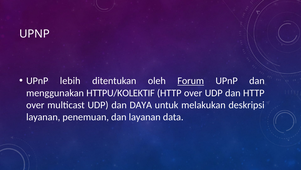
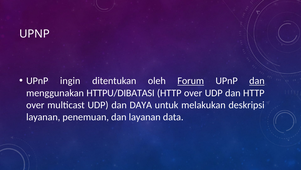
lebih: lebih -> ingin (70, 81)
dan underline: none -> present (257, 81)
HTTPU/KOLEKTIF: HTTPU/KOLEKTIF -> HTTPU/DIBATASI (121, 93)
